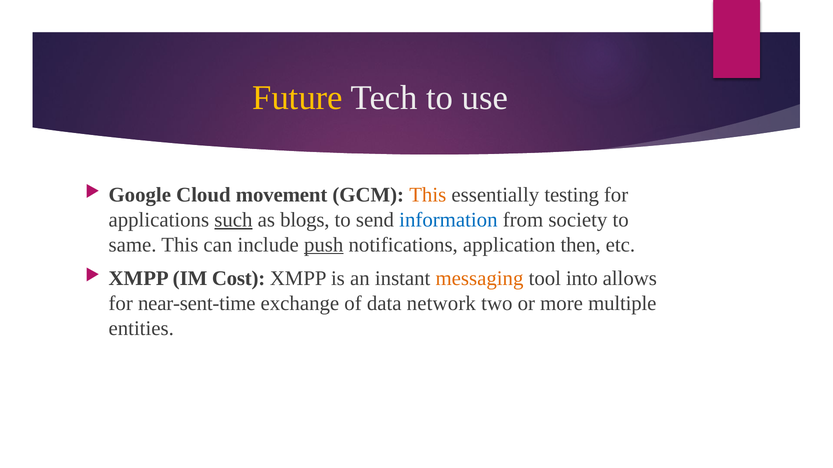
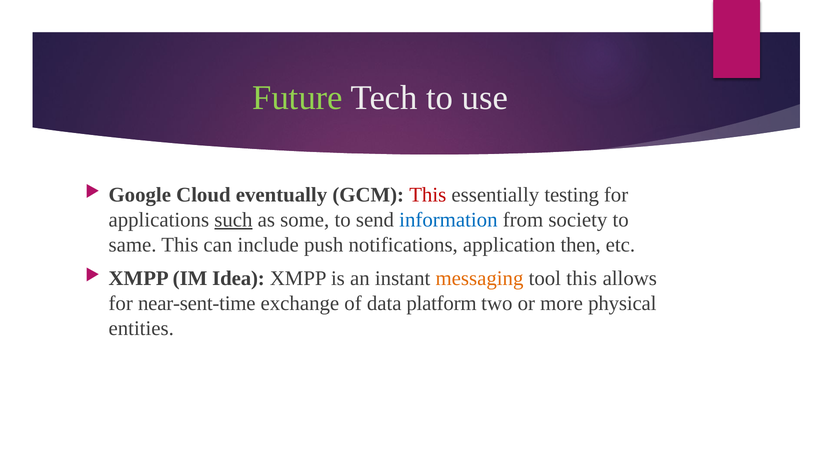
Future colour: yellow -> light green (298, 98)
movement: movement -> eventually (282, 195)
This colour: orange -> red (428, 195)
blogs: blogs -> some (305, 220)
push underline: present -> none (324, 245)
Cost: Cost -> Idea (239, 279)
tool into: into -> this (582, 279)
network: network -> platform (441, 304)
multiple: multiple -> physical (622, 304)
